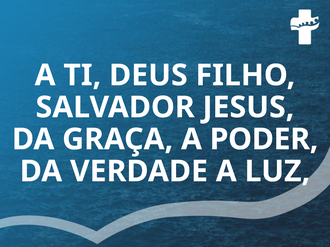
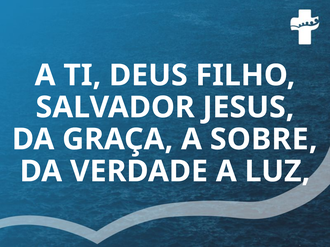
PODER: PODER -> SOBRE (264, 140)
